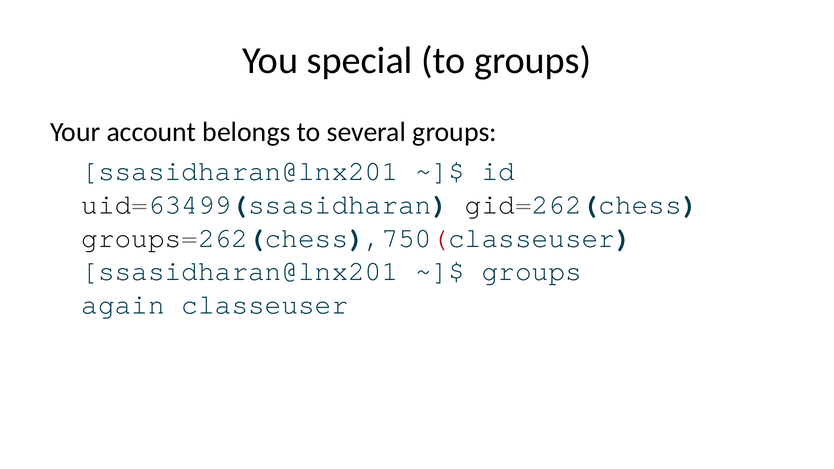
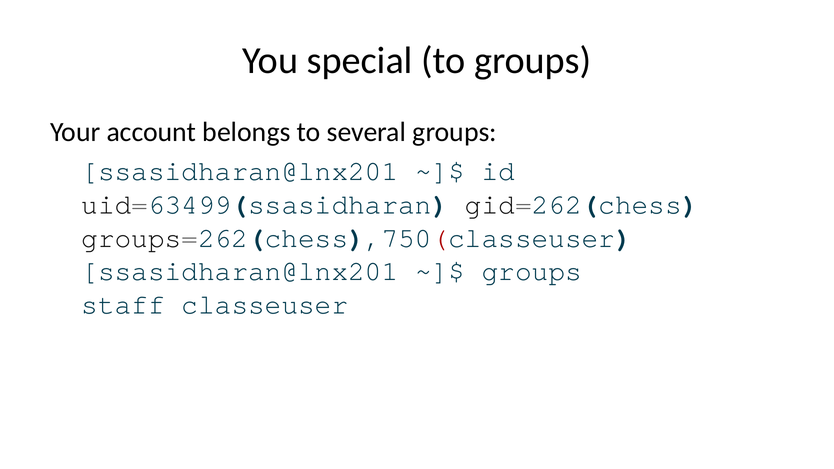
again: again -> staff (123, 305)
